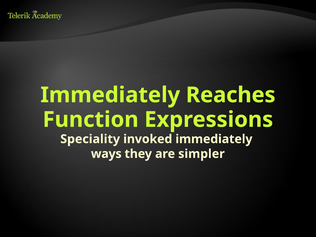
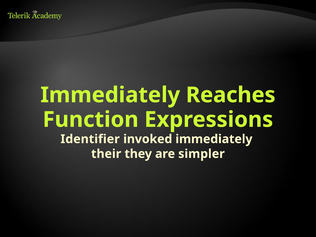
Speciality: Speciality -> Identifier (90, 139)
ways: ways -> their (106, 154)
